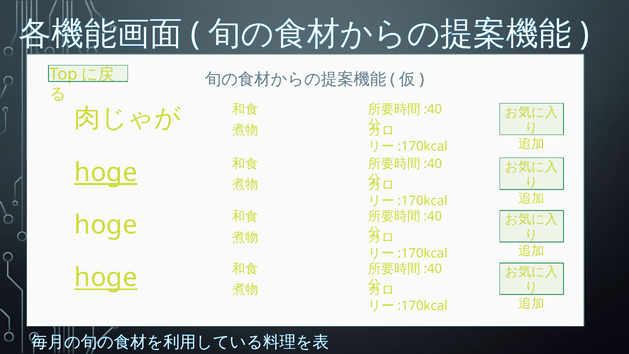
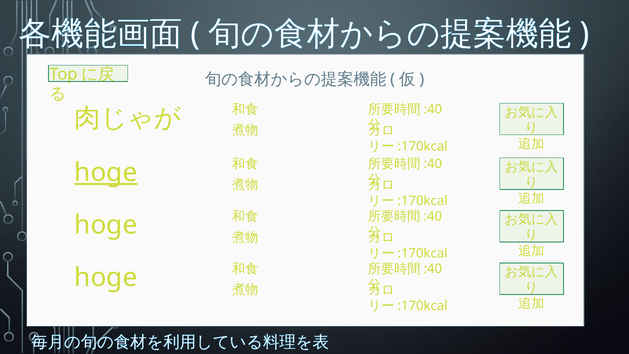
hoge underline: present -> none (106, 278)
